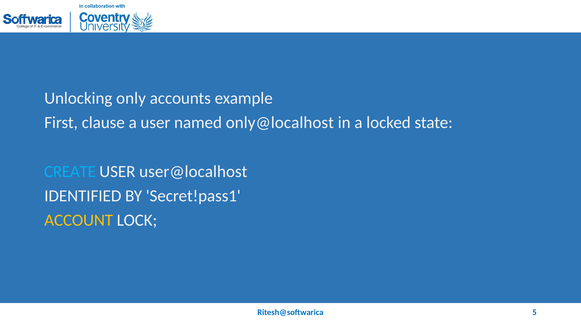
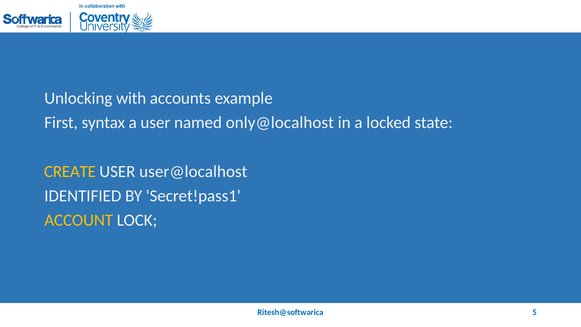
only: only -> with (131, 98)
clause: clause -> syntax (103, 123)
CREATE colour: light blue -> yellow (70, 171)
